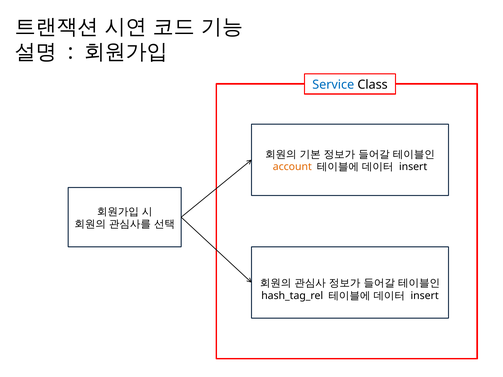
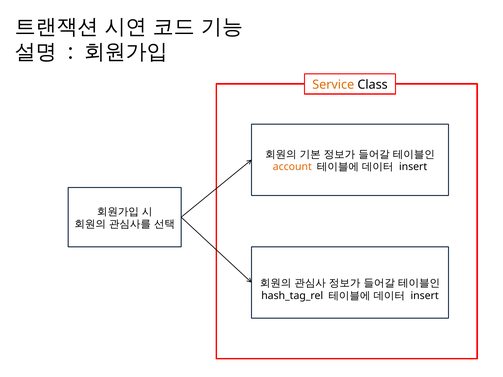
Service colour: blue -> orange (333, 85)
